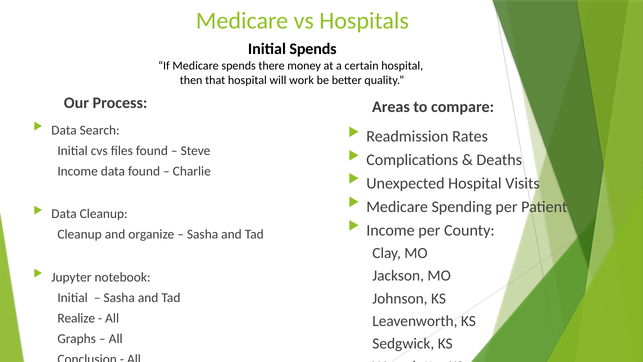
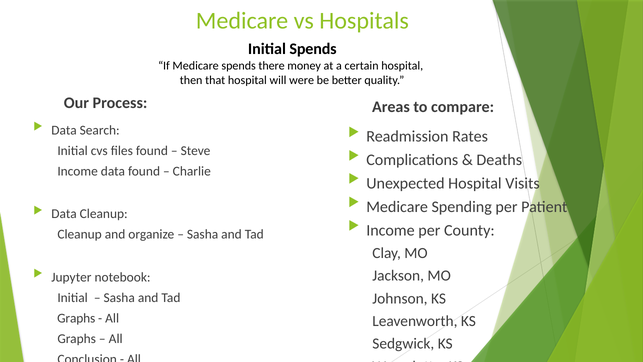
work: work -> were (302, 80)
Realize: Realize -> Graphs (76, 318)
